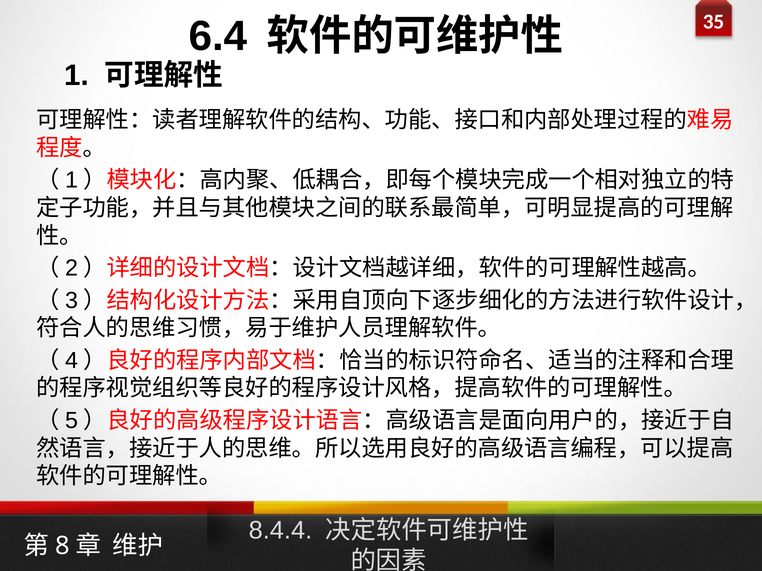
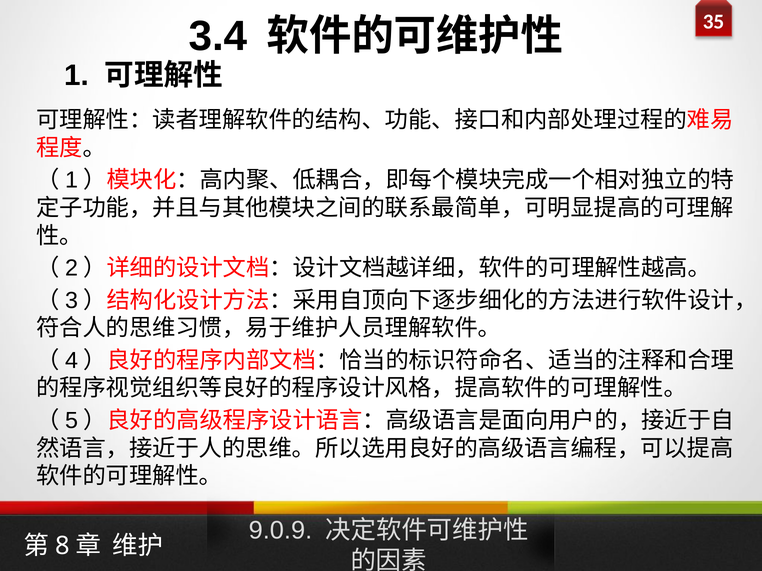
6.4: 6.4 -> 3.4 (218, 36)
8.4.4: 8.4.4 -> 9.0.9 (280, 531)
